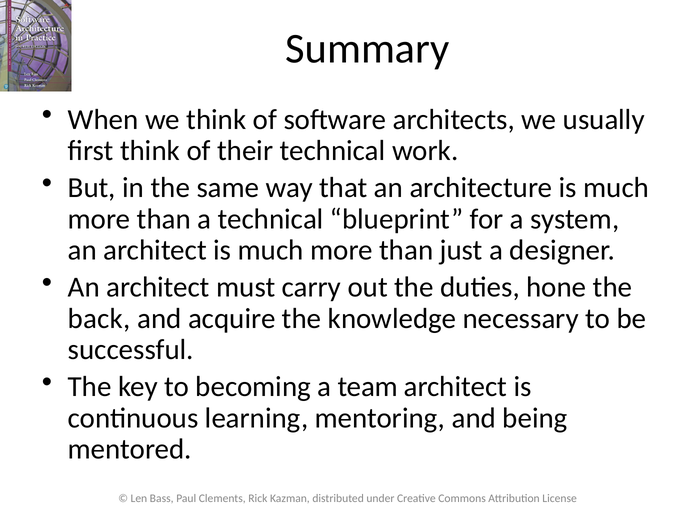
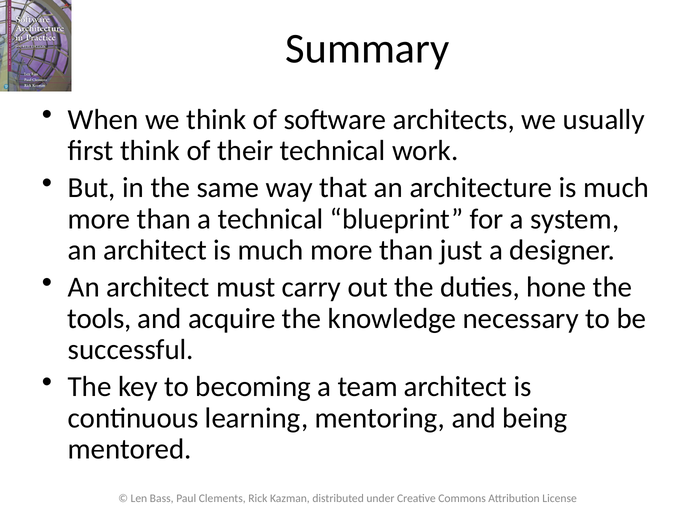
back: back -> tools (99, 319)
